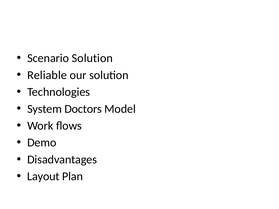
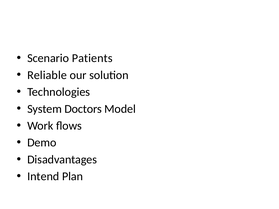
Scenario Solution: Solution -> Patients (92, 58)
Layout: Layout -> Intend (43, 177)
